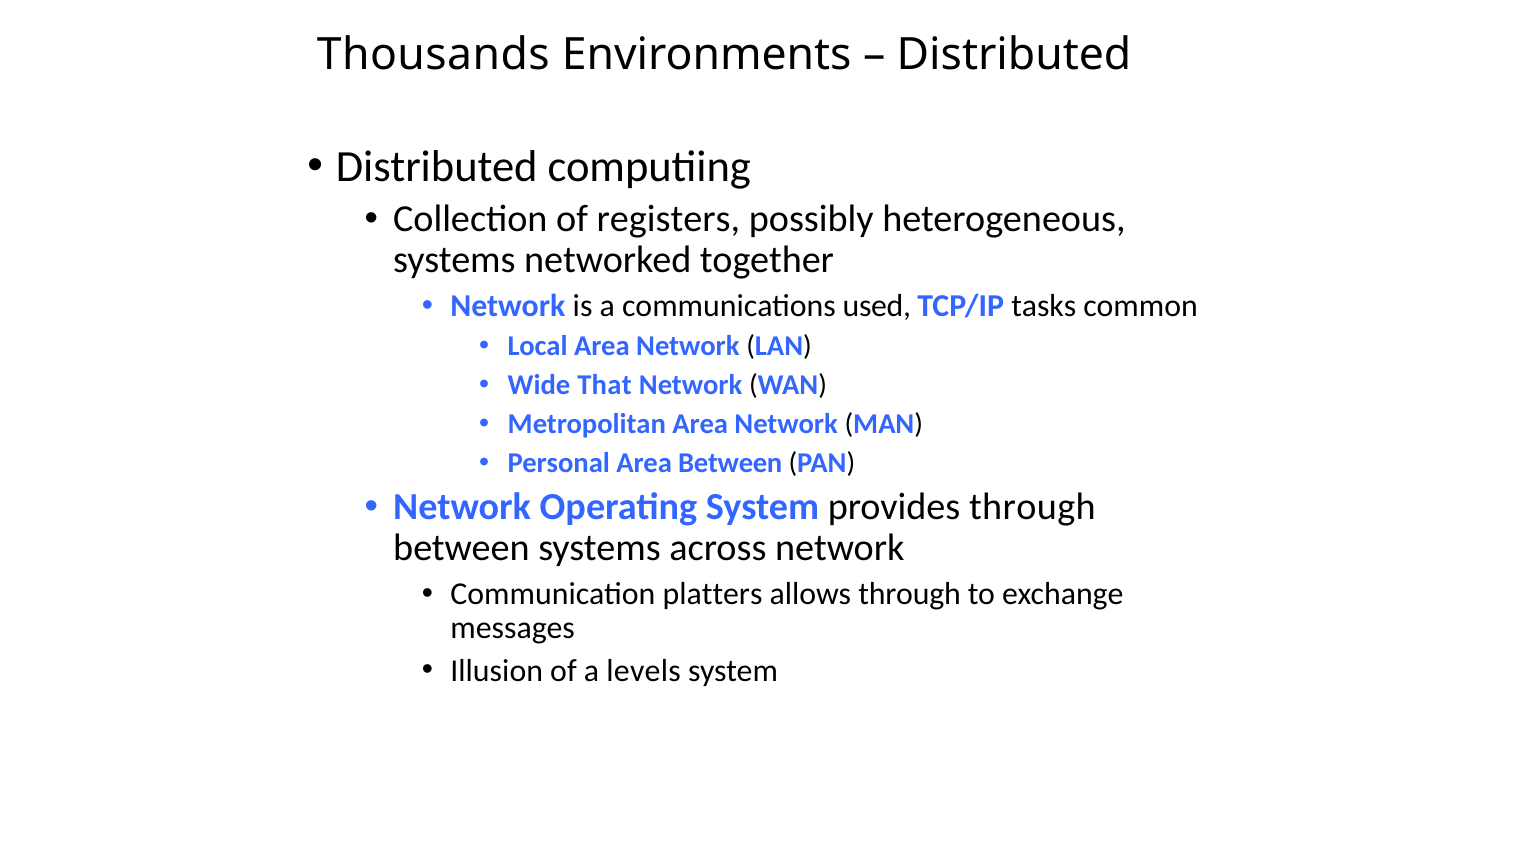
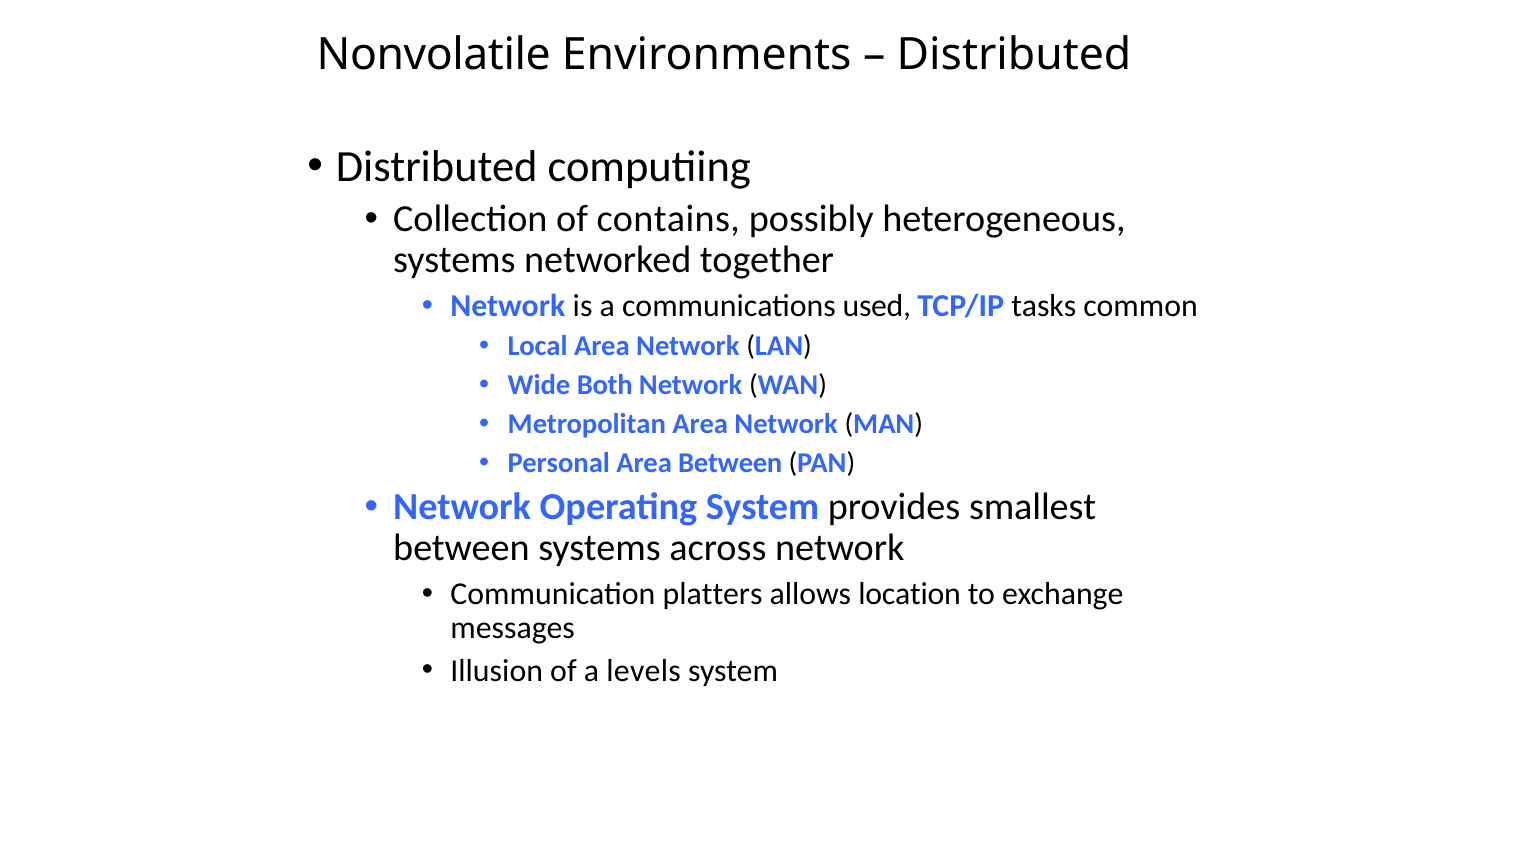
Thousands: Thousands -> Nonvolatile (434, 55)
registers: registers -> contains (668, 219)
That: That -> Both (605, 385)
provides through: through -> smallest (1033, 507)
allows through: through -> location (910, 594)
